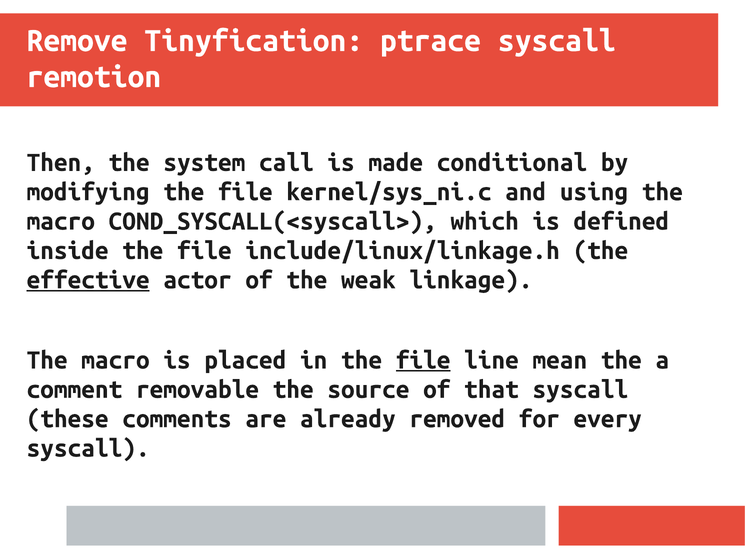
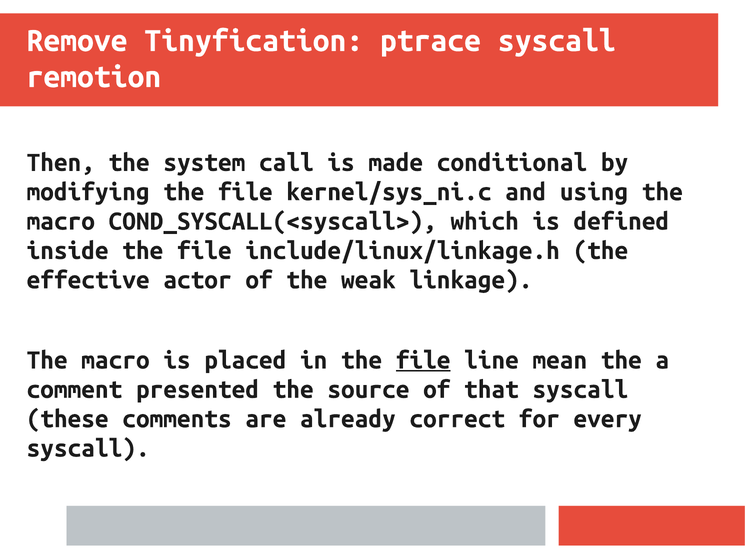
effective underline: present -> none (88, 280)
removable: removable -> presented (197, 390)
removed: removed -> correct (457, 419)
